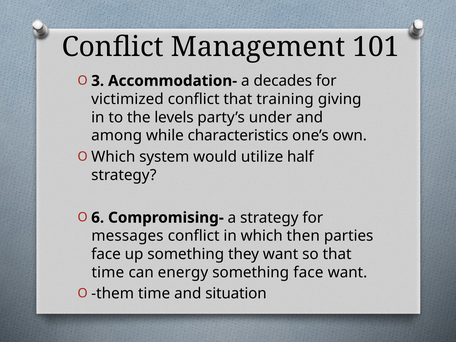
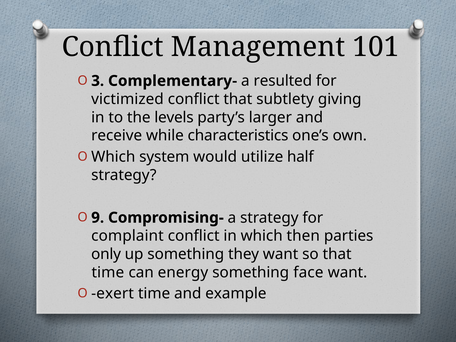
Accommodation-: Accommodation- -> Complementary- (173, 81)
decades: decades -> resulted (283, 81)
training: training -> subtlety (285, 99)
under: under -> larger (270, 117)
among: among -> receive (117, 136)
6: 6 -> 9 (98, 218)
messages: messages -> complaint (127, 236)
face: face -> only (106, 254)
them: them -> exert (113, 294)
situation: situation -> example (236, 294)
